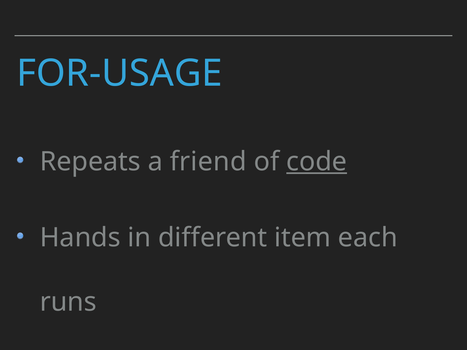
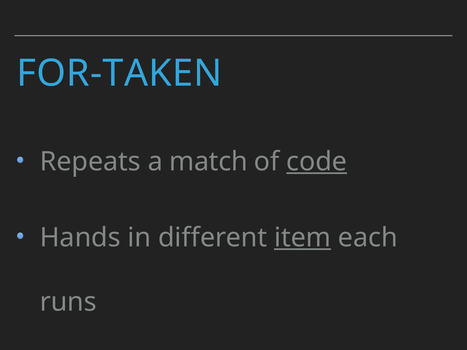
FOR-USAGE: FOR-USAGE -> FOR-TAKEN (119, 74)
friend: friend -> match (208, 162)
item underline: none -> present (303, 238)
